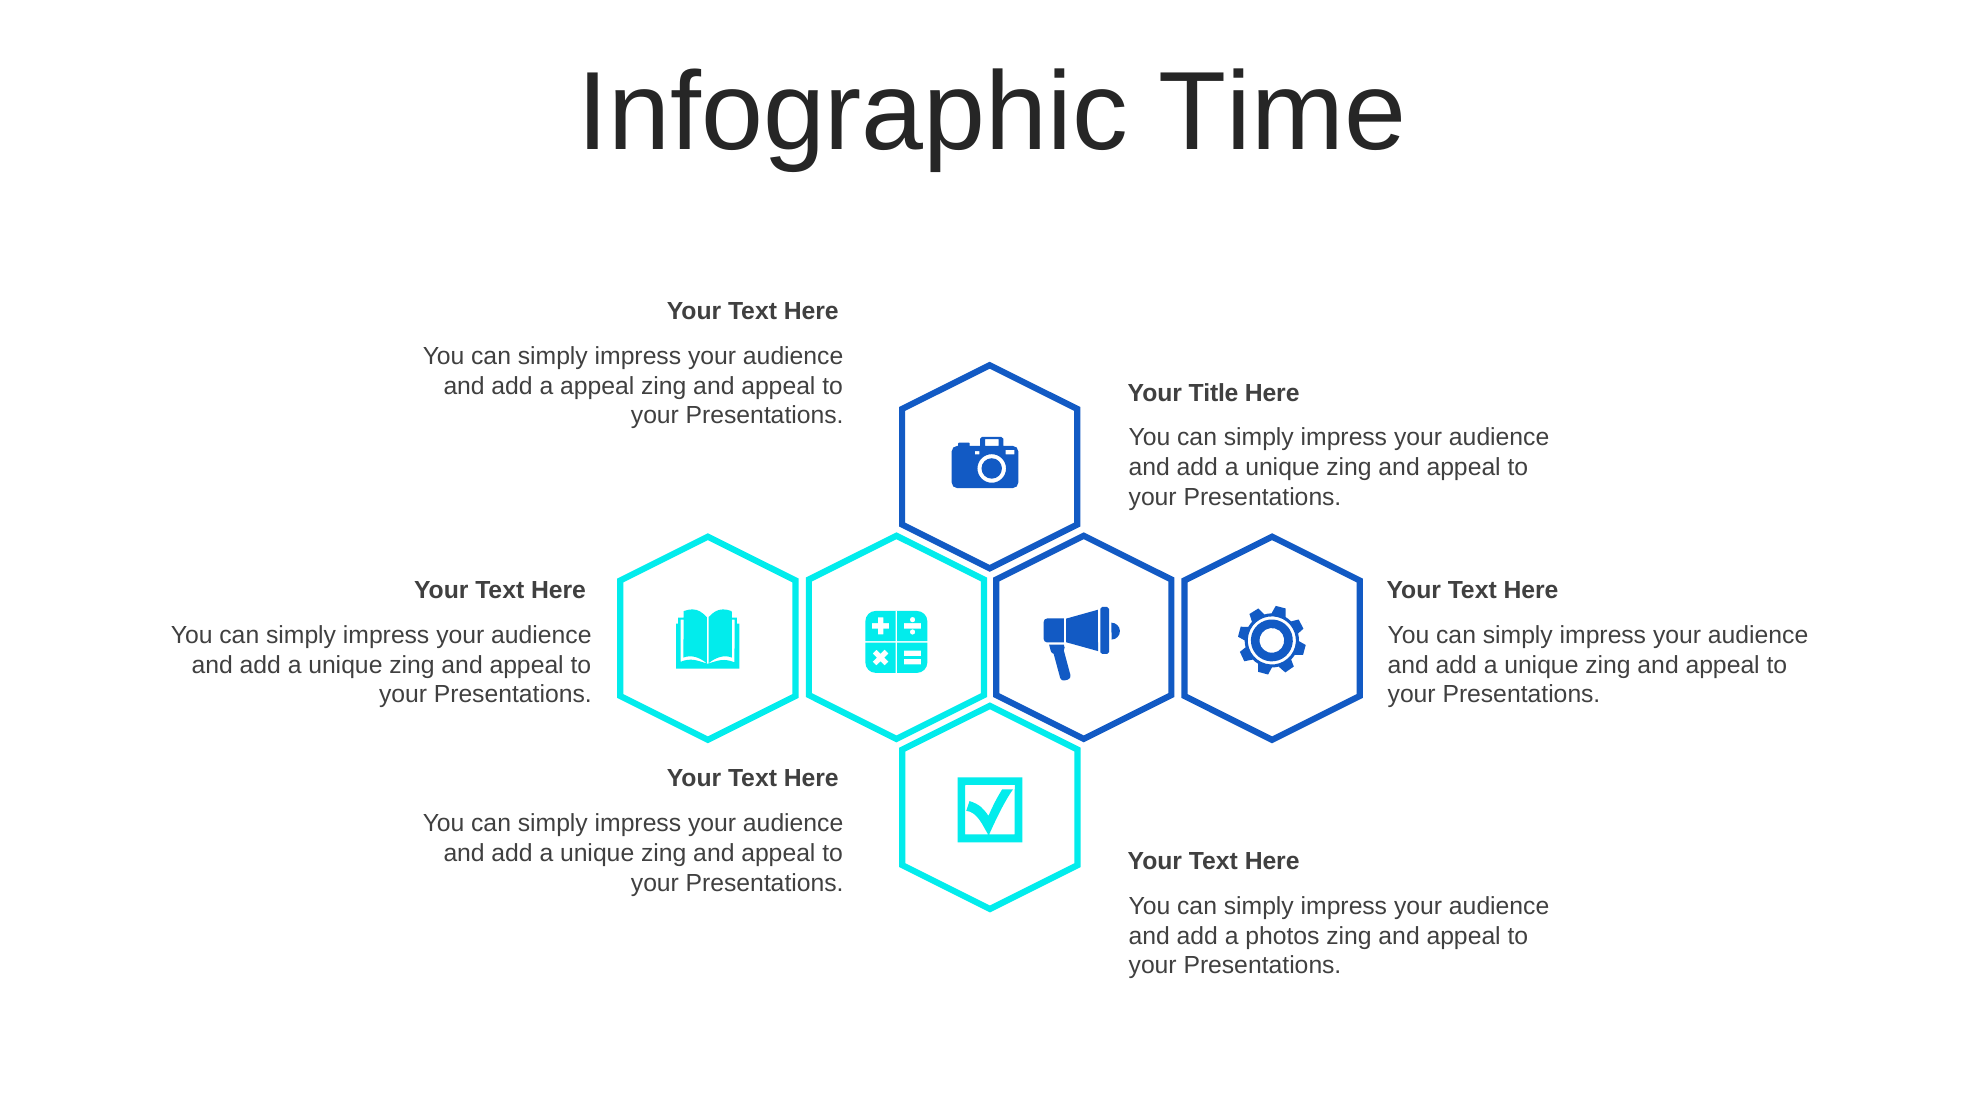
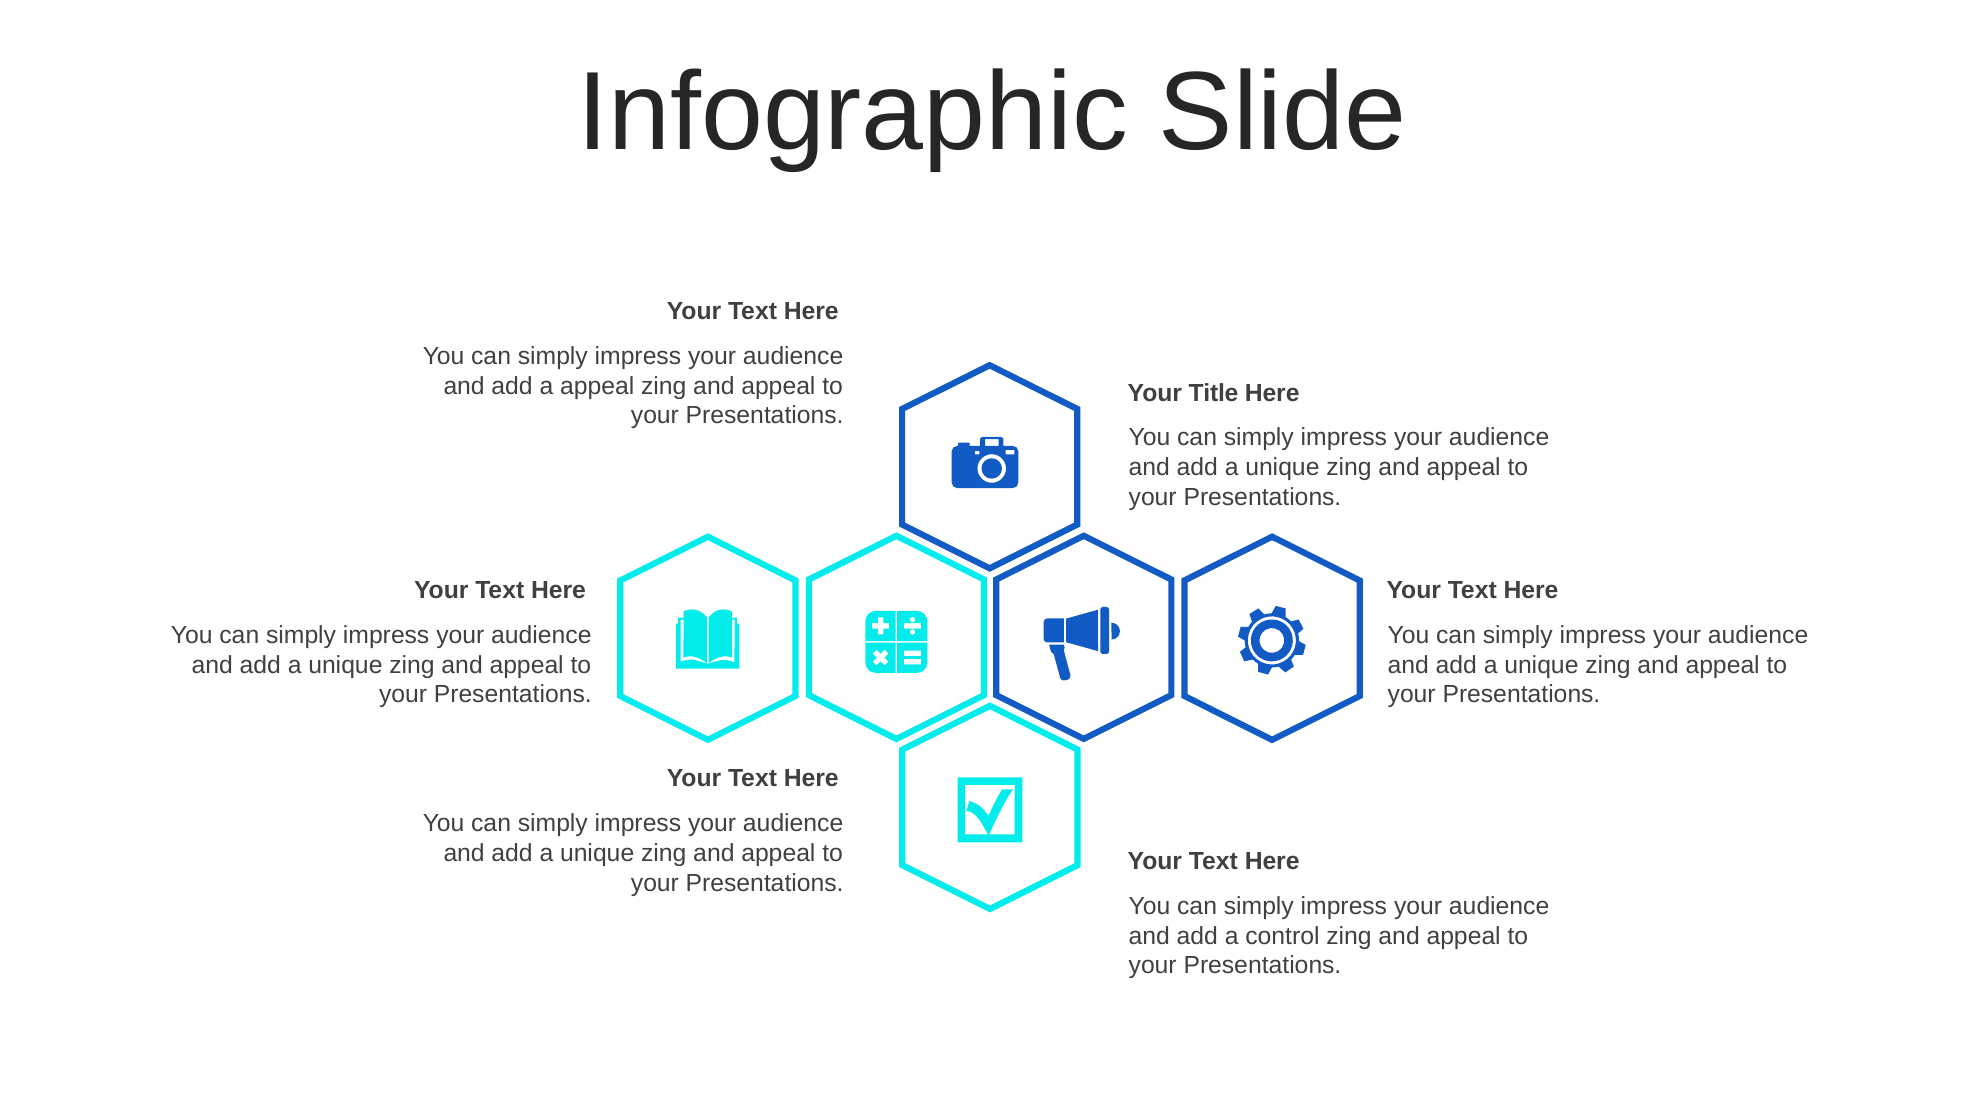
Time: Time -> Slide (1283, 113)
photos: photos -> control (1282, 937)
